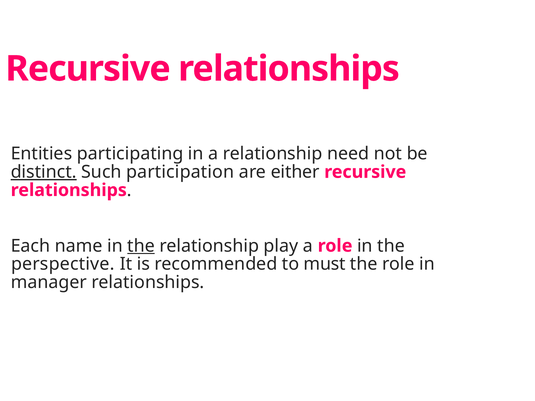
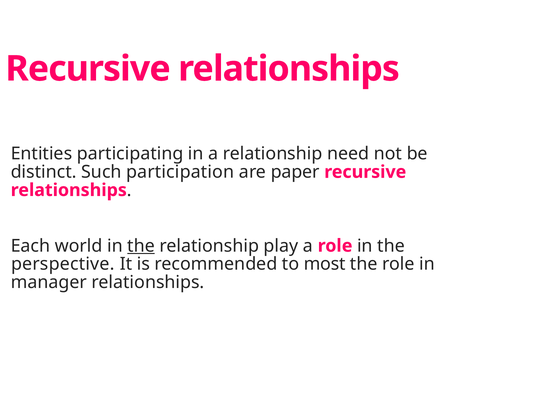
distinct underline: present -> none (44, 172)
either: either -> paper (295, 172)
name: name -> world (79, 246)
must: must -> most (325, 264)
